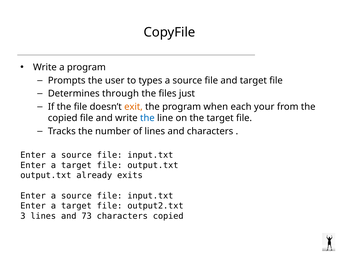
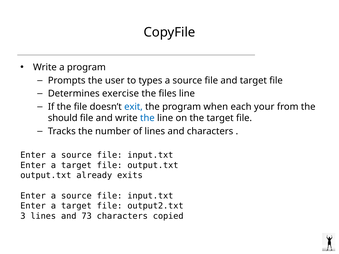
through: through -> exercise (121, 94)
files just: just -> line (187, 94)
exit colour: orange -> blue (133, 107)
copied: copied -> should (63, 118)
